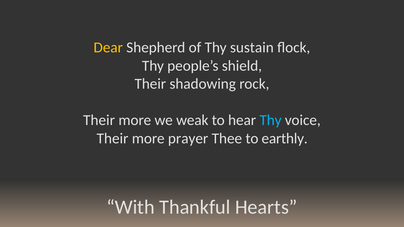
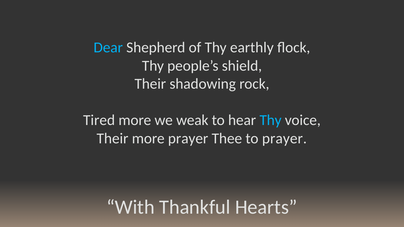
Dear colour: yellow -> light blue (108, 48)
sustain: sustain -> earthly (252, 48)
Their: Their -> Tired (99, 120)
to earthly: earthly -> prayer (284, 139)
